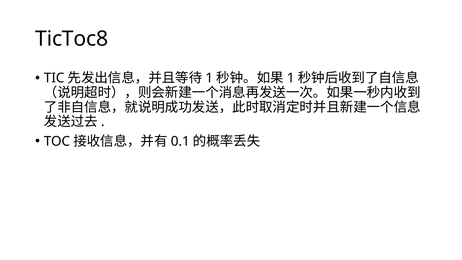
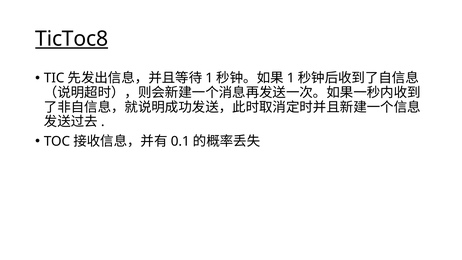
TicToc8 underline: none -> present (72, 39)
